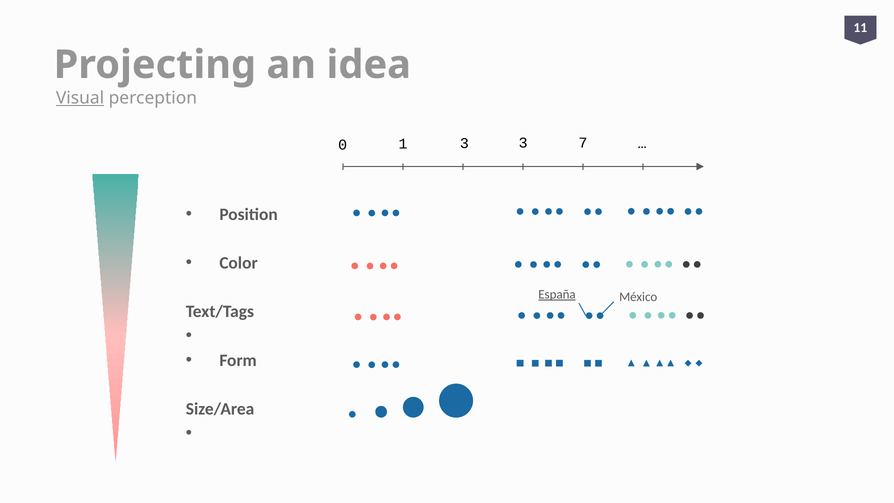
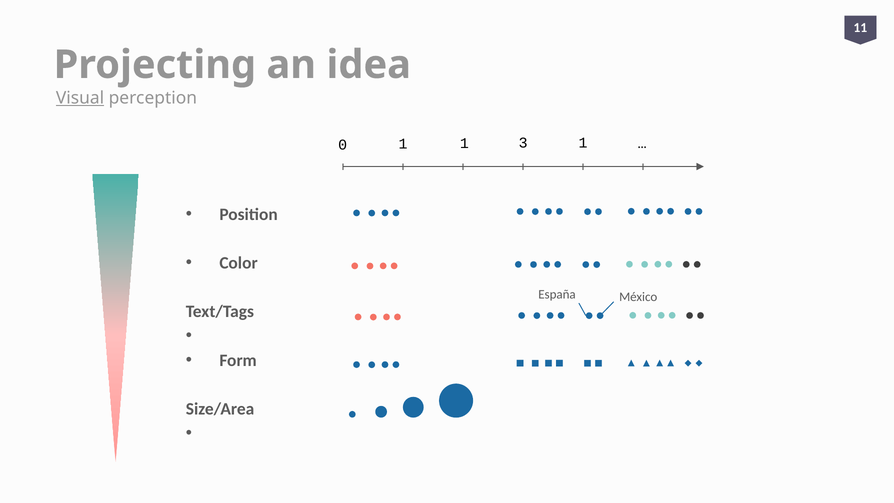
1 3: 3 -> 1 (464, 143)
3 7: 7 -> 1 (583, 143)
España underline: present -> none (557, 294)
